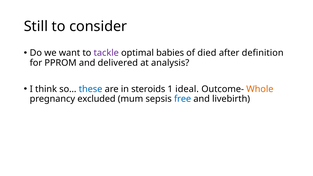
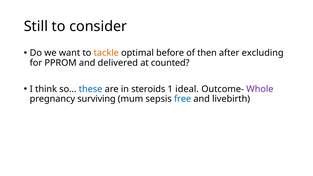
tackle colour: purple -> orange (106, 53)
babies: babies -> before (170, 53)
died: died -> then (207, 53)
definition: definition -> excluding (263, 53)
analysis: analysis -> counted (170, 63)
Whole colour: orange -> purple (260, 89)
excluded: excluded -> surviving (96, 99)
